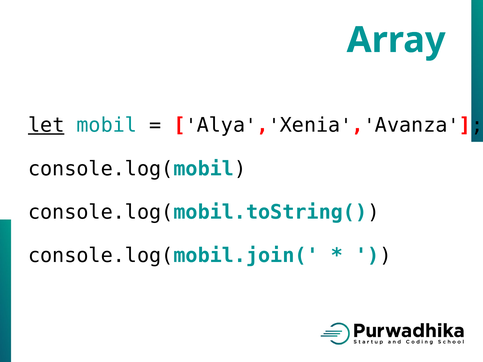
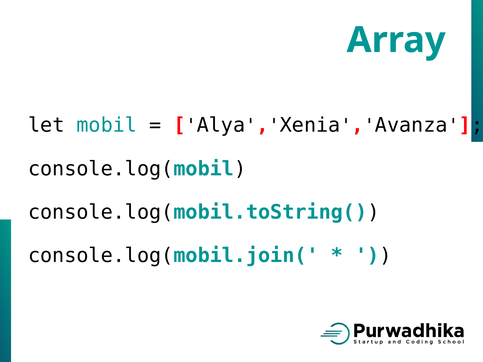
let underline: present -> none (46, 125)
